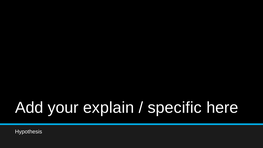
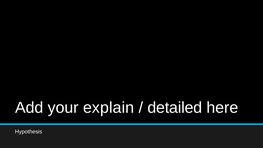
specific: specific -> detailed (175, 108)
